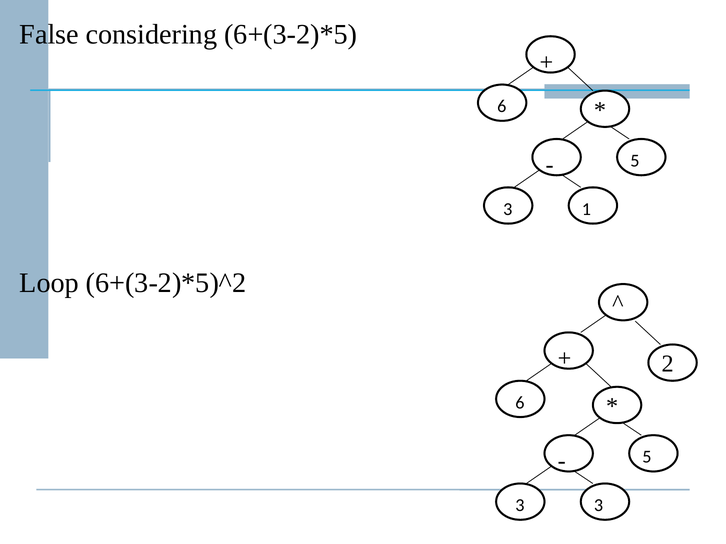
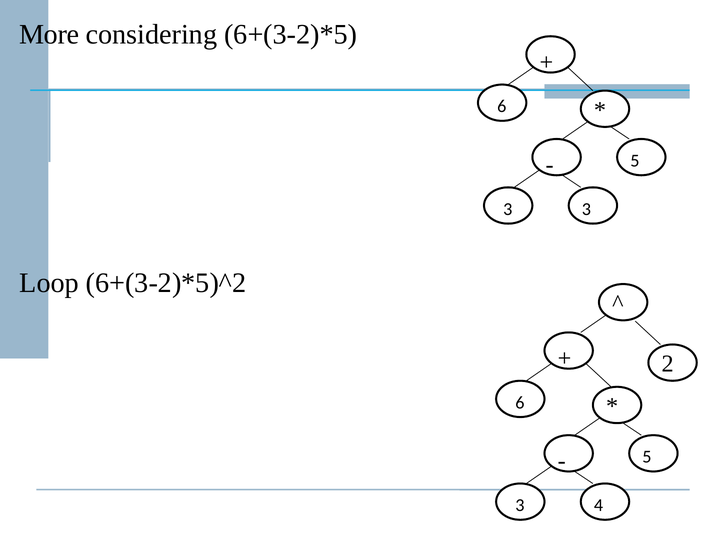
False: False -> More (49, 35)
3 1: 1 -> 3 (586, 209)
3 3: 3 -> 4 (599, 506)
